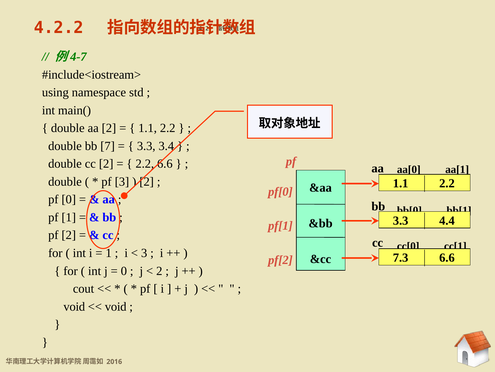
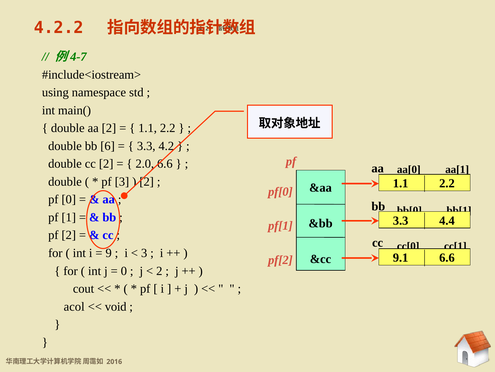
7: 7 -> 6 (108, 146)
3.3 3.4: 3.4 -> 4.2 (166, 146)
2.2: 2.2 -> 2.0 (145, 164)
1: 1 -> 9 (109, 253)
7.3: 7.3 -> 9.1 (401, 257)
void: void -> acol (74, 306)
